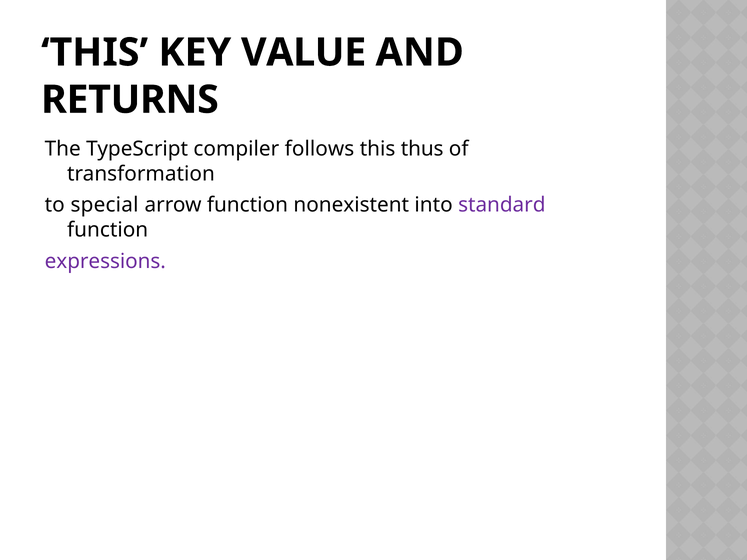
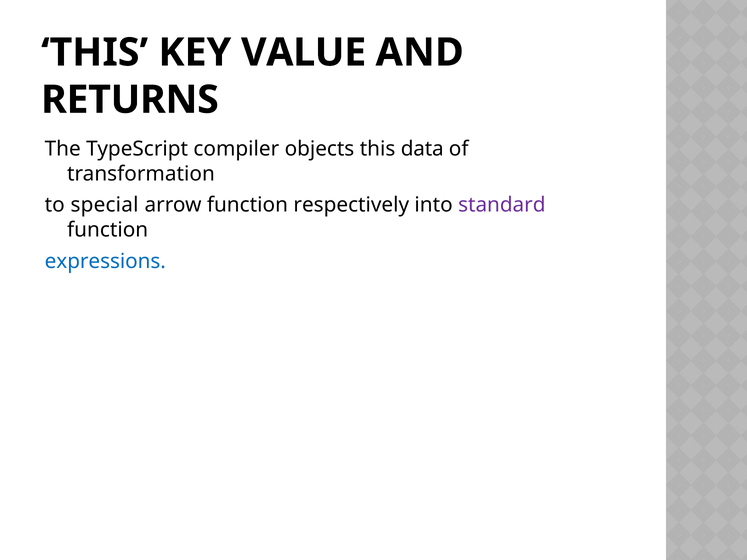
follows: follows -> objects (320, 149)
thus: thus -> data (422, 149)
nonexistent: nonexistent -> respectively (351, 205)
expressions colour: purple -> blue (105, 261)
